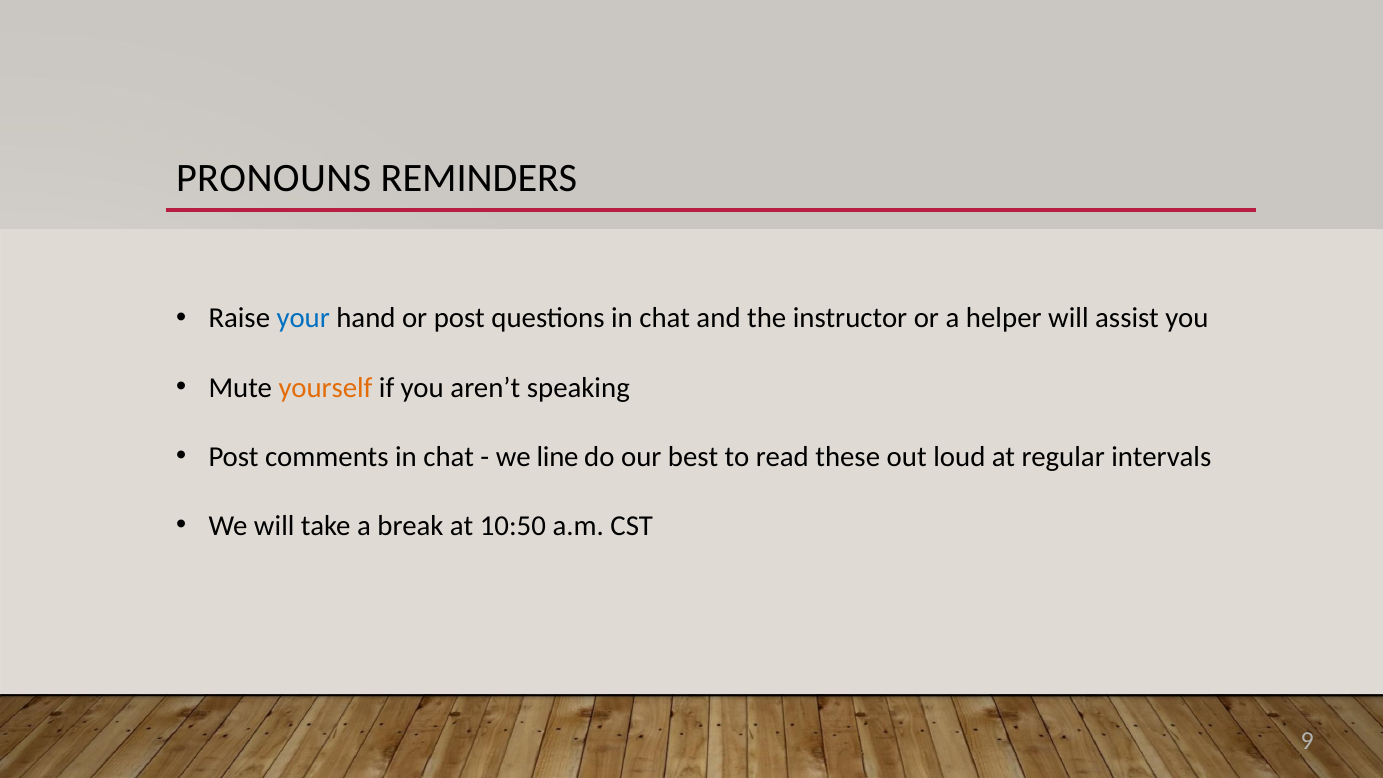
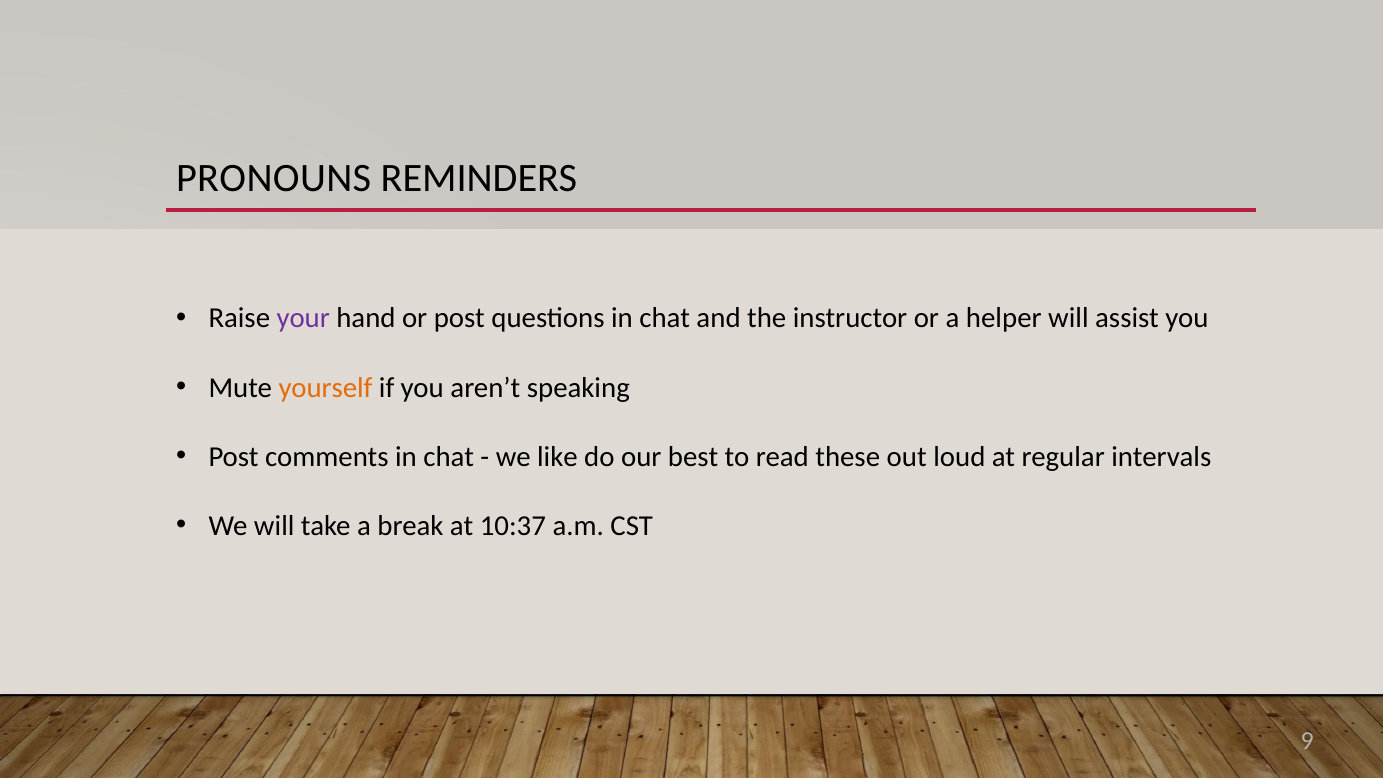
your colour: blue -> purple (303, 318)
line: line -> like (557, 457)
10:50: 10:50 -> 10:37 (513, 526)
